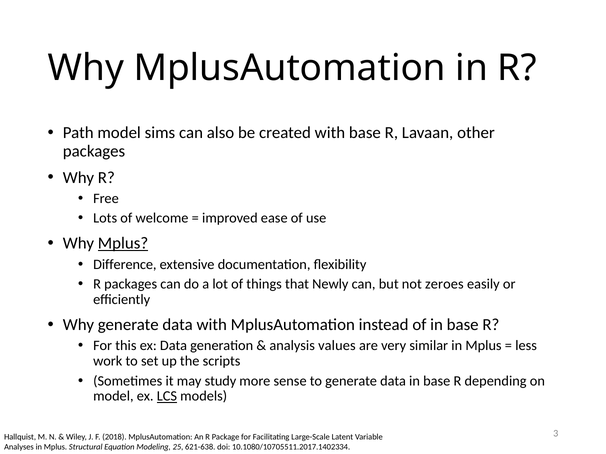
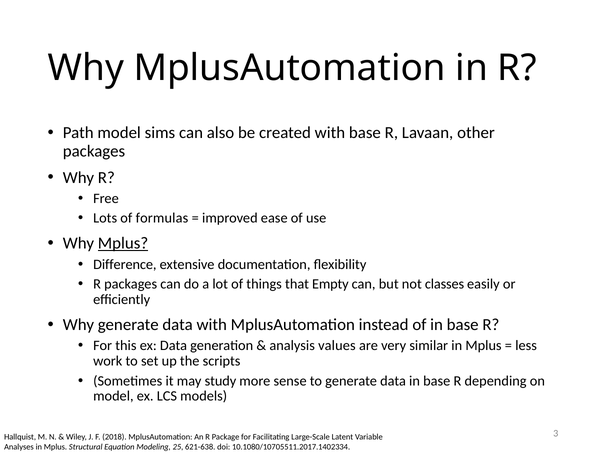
welcome: welcome -> formulas (162, 218)
Newly: Newly -> Empty (330, 284)
zeroes: zeroes -> classes (445, 284)
LCS underline: present -> none (167, 397)
